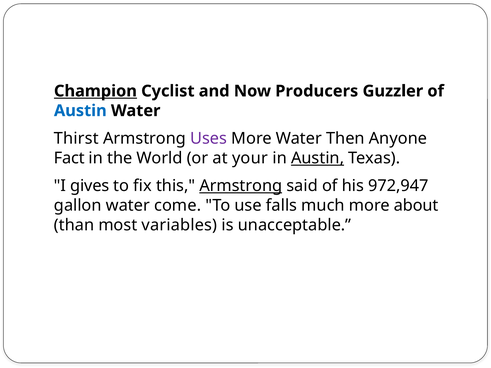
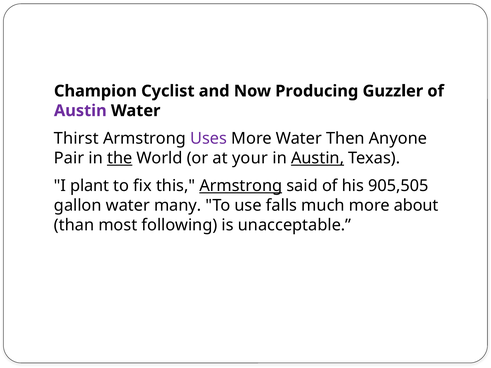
Champion underline: present -> none (95, 91)
Producers: Producers -> Producing (317, 91)
Austin colour: blue -> purple (80, 111)
Fact: Fact -> Pair (69, 158)
the underline: none -> present (120, 158)
gives: gives -> plant (90, 186)
972,947: 972,947 -> 905,505 (398, 186)
come: come -> many (178, 206)
variables: variables -> following (179, 225)
